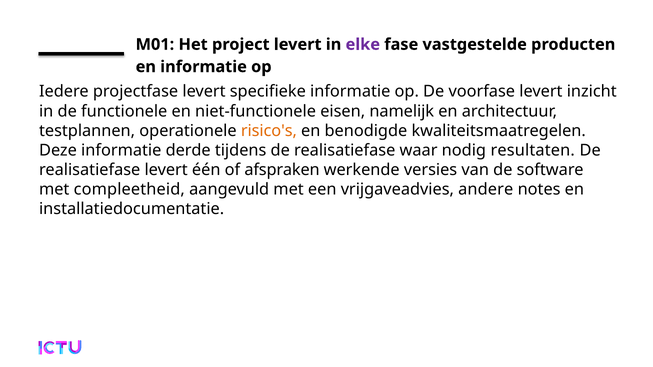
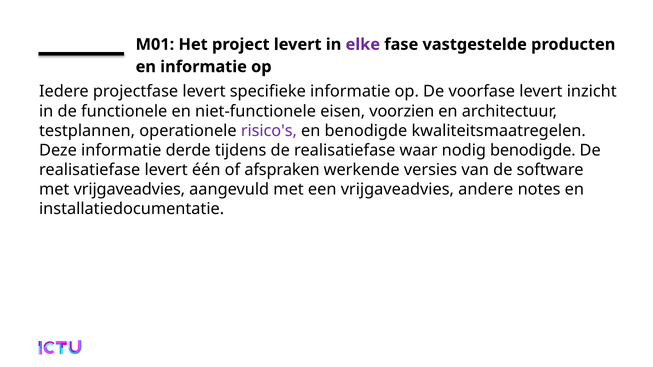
namelijk: namelijk -> voorzien (402, 111)
risico's colour: orange -> purple (269, 131)
nodig resultaten: resultaten -> benodigde (533, 150)
met compleetheid: compleetheid -> vrijgaveadvies (129, 190)
